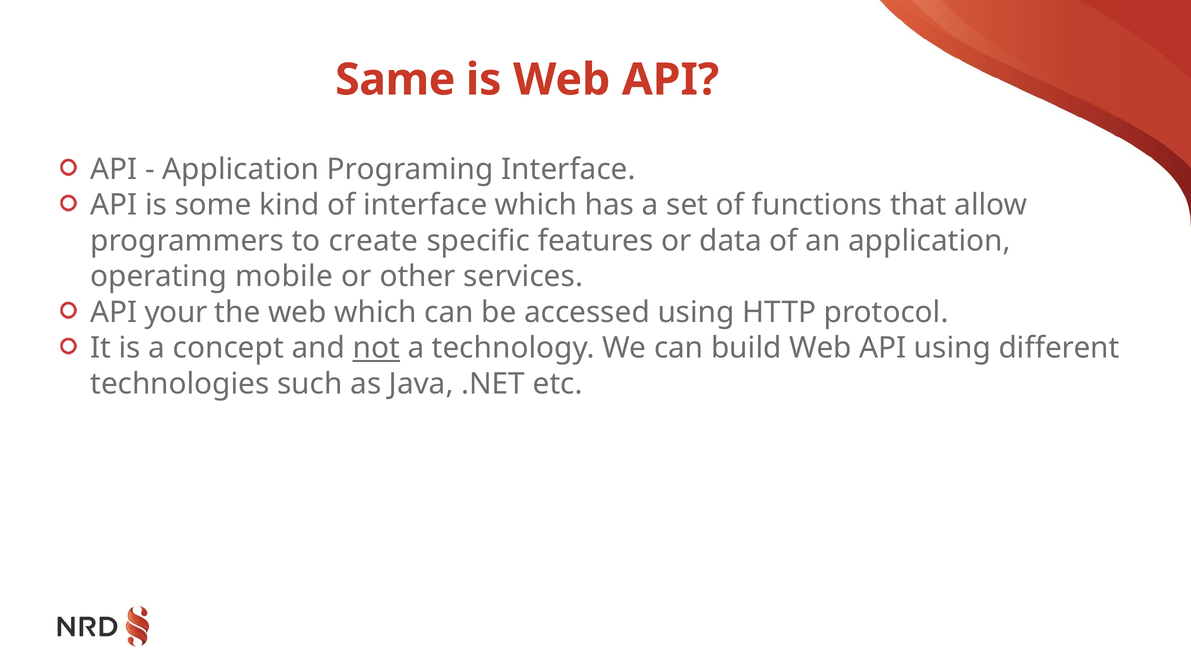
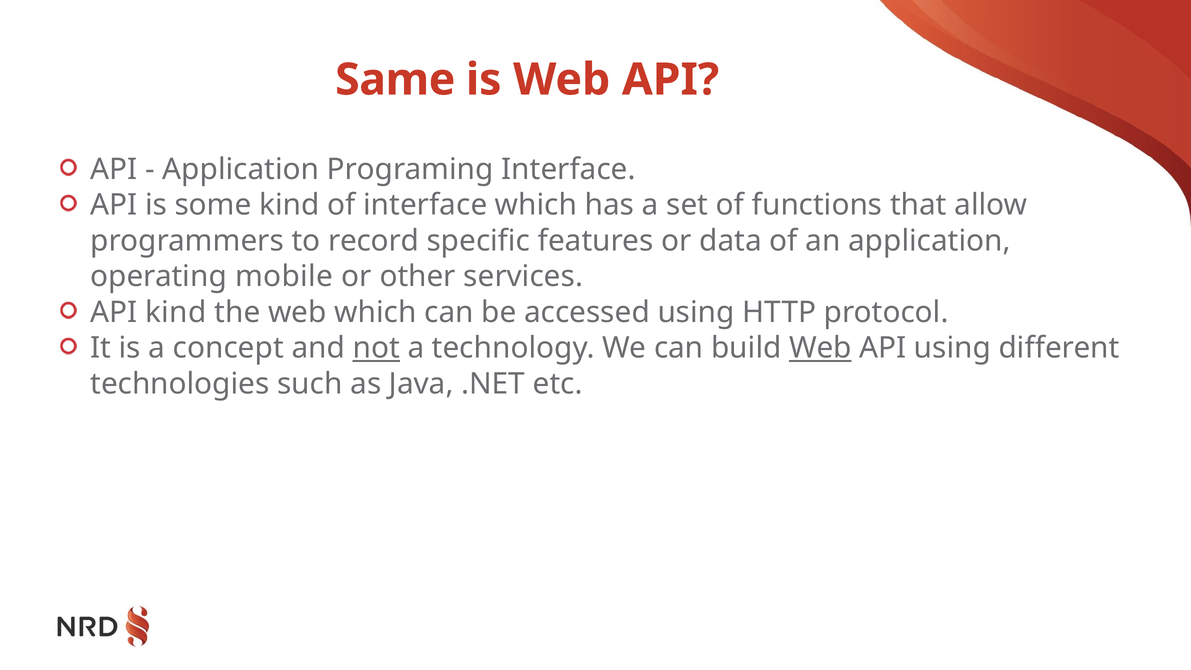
create: create -> record (374, 241)
API your: your -> kind (176, 312)
Web underline: none -> present (820, 348)
